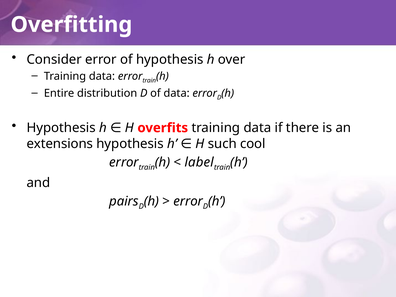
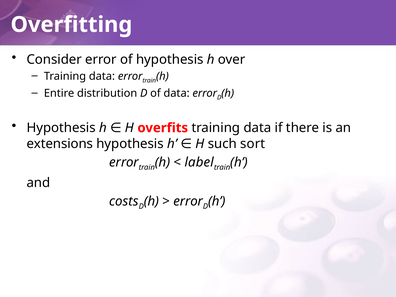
cool: cool -> sort (253, 144)
pairs: pairs -> costs (124, 201)
